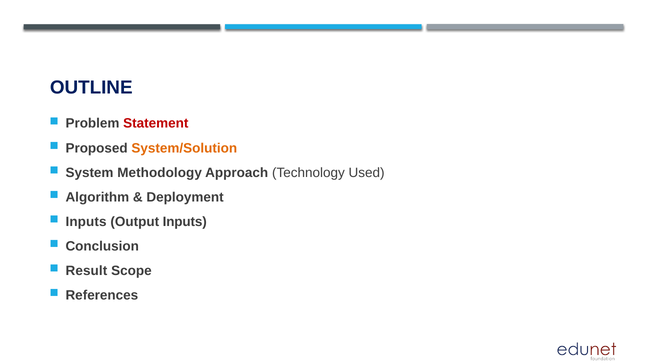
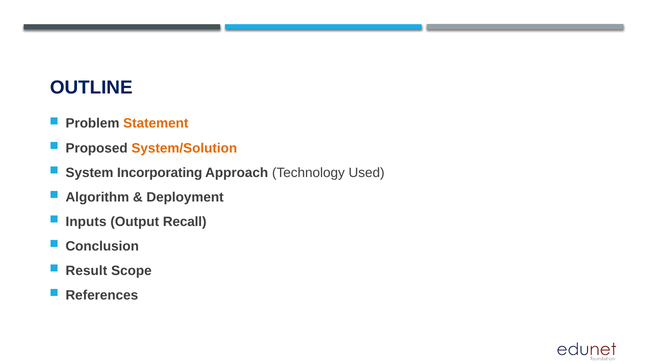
Statement colour: red -> orange (156, 124)
Methodology: Methodology -> Incorporating (160, 173)
Output Inputs: Inputs -> Recall (185, 222)
